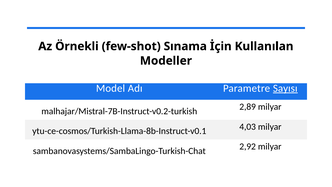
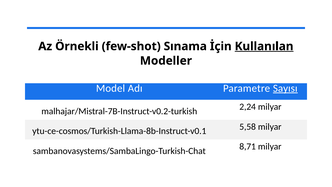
Kullanılan underline: none -> present (264, 46)
2,89: 2,89 -> 2,24 (248, 107)
4,03: 4,03 -> 5,58 (248, 127)
2,92: 2,92 -> 8,71 (248, 146)
